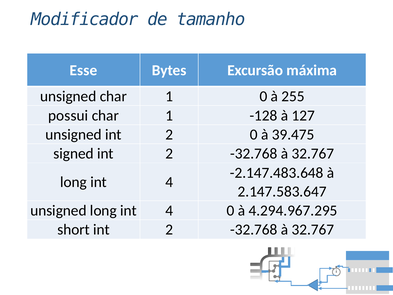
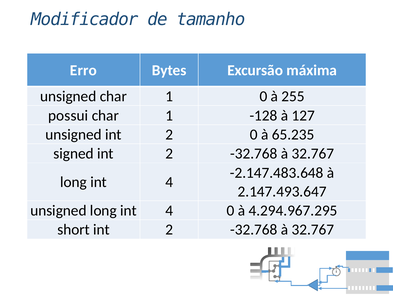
Esse: Esse -> Erro (83, 70)
39.475: 39.475 -> 65.235 (293, 134)
2.147.583.647: 2.147.583.647 -> 2.147.493.647 (282, 191)
